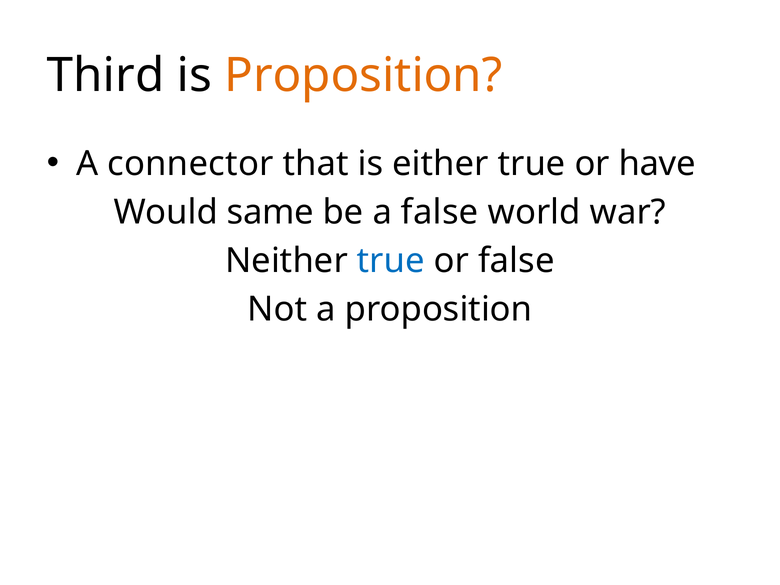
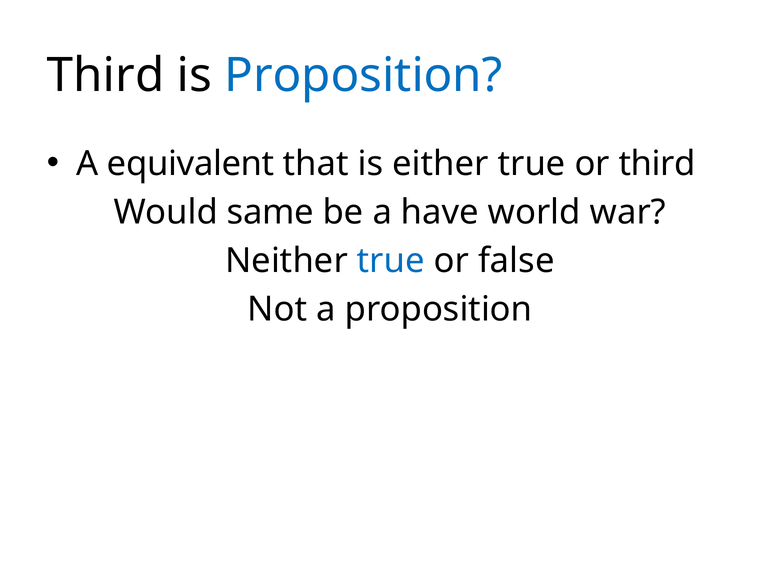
Proposition colour: orange -> blue (363, 76)
connector: connector -> equivalent (191, 164)
or have: have -> third (657, 164)
a false: false -> have (440, 212)
